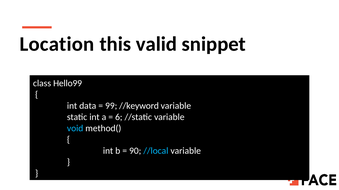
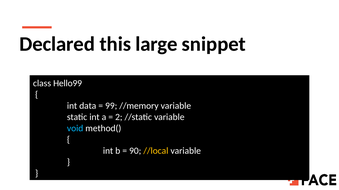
Location: Location -> Declared (57, 44)
valid: valid -> large (156, 44)
//keyword: //keyword -> //memory (139, 106)
6: 6 -> 2 (119, 117)
//local colour: light blue -> yellow (156, 151)
